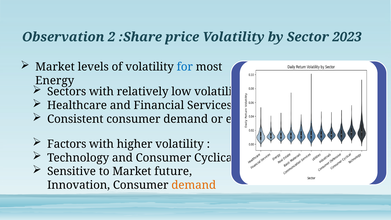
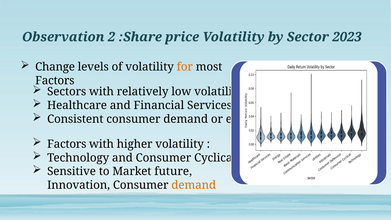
Market: Market -> Change (55, 67)
for colour: blue -> orange (185, 67)
Energy: Energy -> Factors (55, 81)
